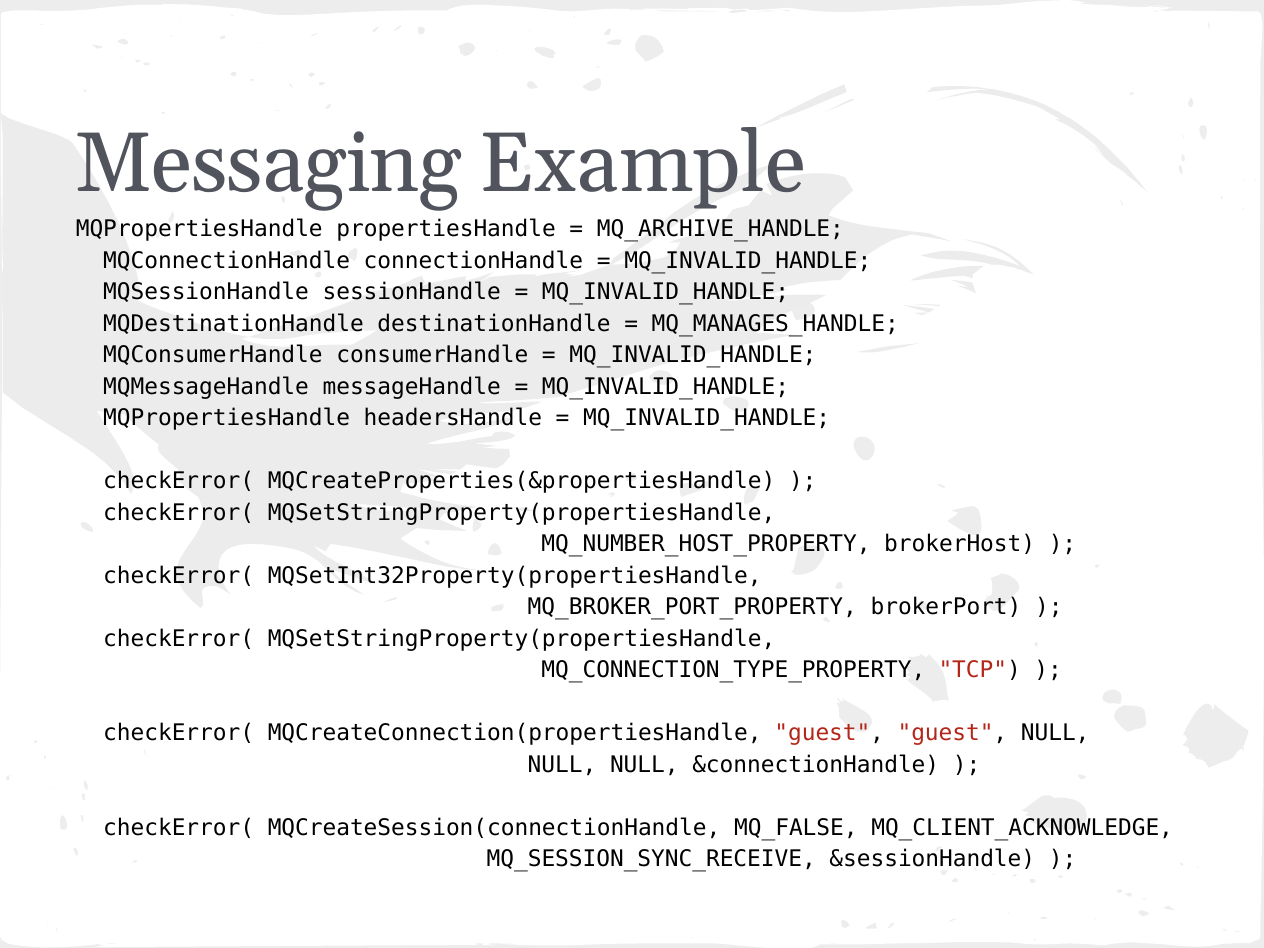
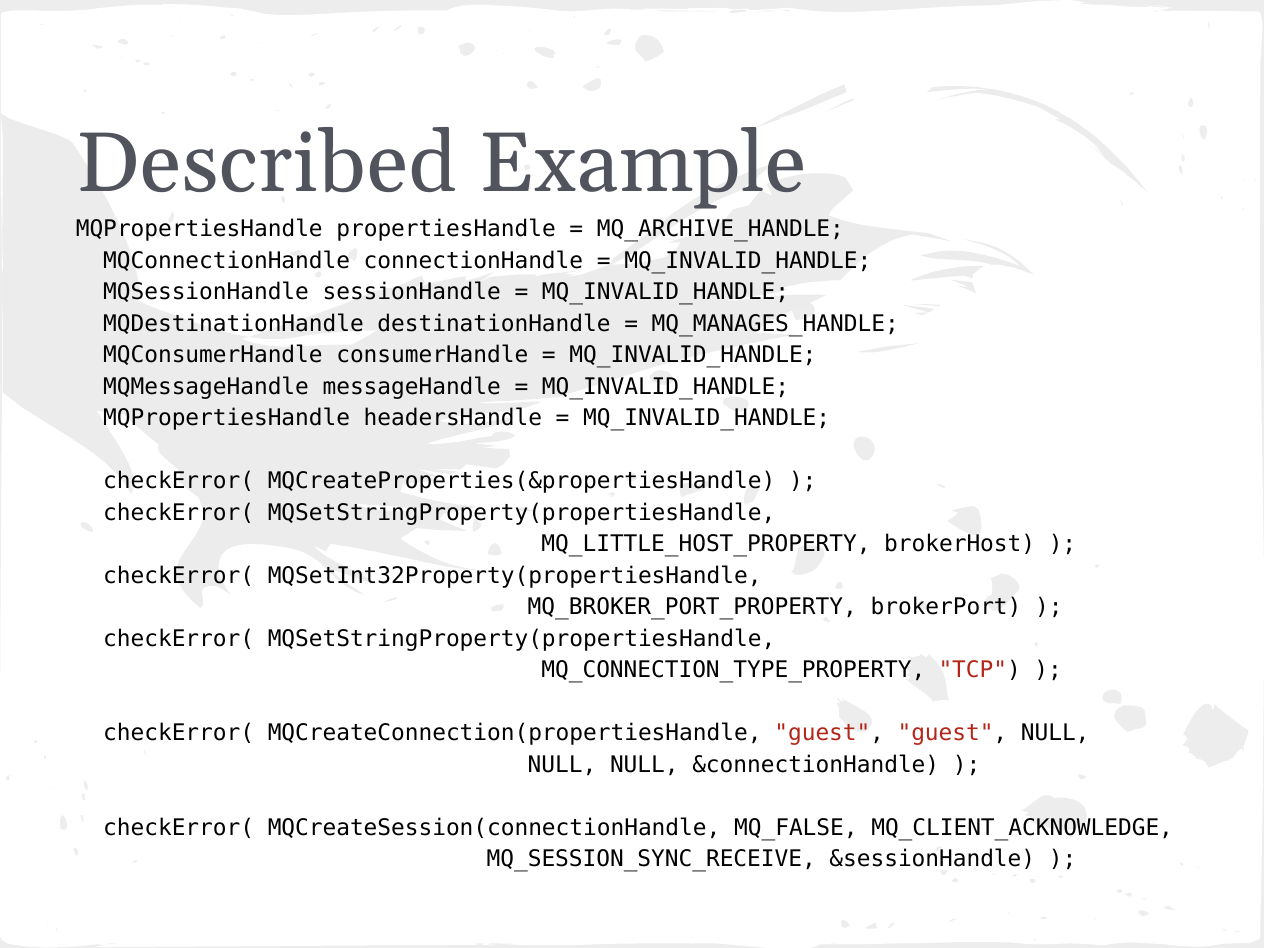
Messaging: Messaging -> Described (267, 164)
MQ_NUMBER_HOST_PROPERTY: MQ_NUMBER_HOST_PROPERTY -> MQ_LITTLE_HOST_PROPERTY (706, 544)
